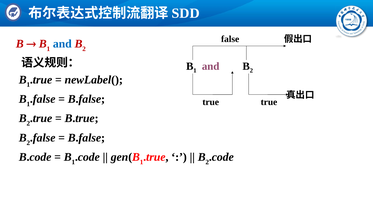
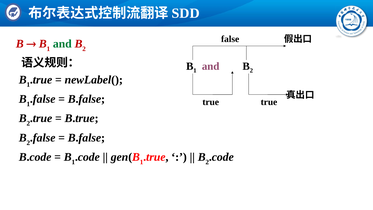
and colour: blue -> green (62, 44)
